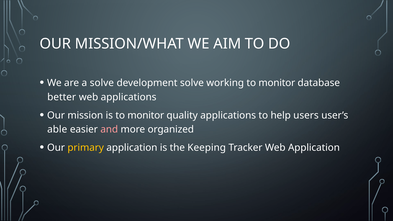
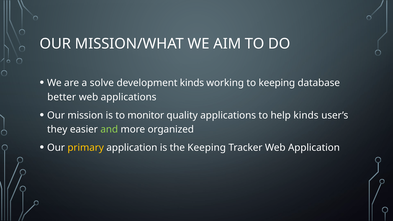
development solve: solve -> kinds (192, 83)
working to monitor: monitor -> keeping (277, 83)
help users: users -> kinds (306, 115)
able: able -> they (57, 129)
and colour: pink -> light green (109, 129)
